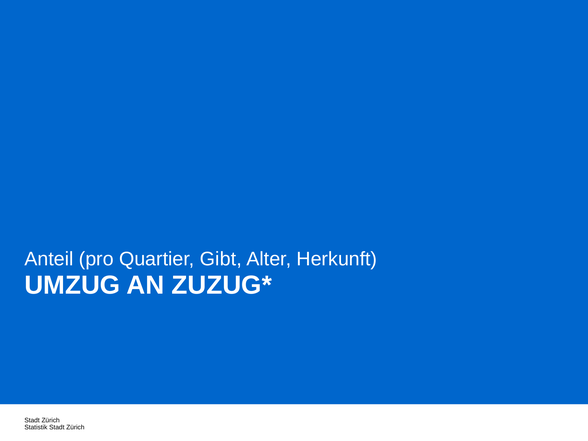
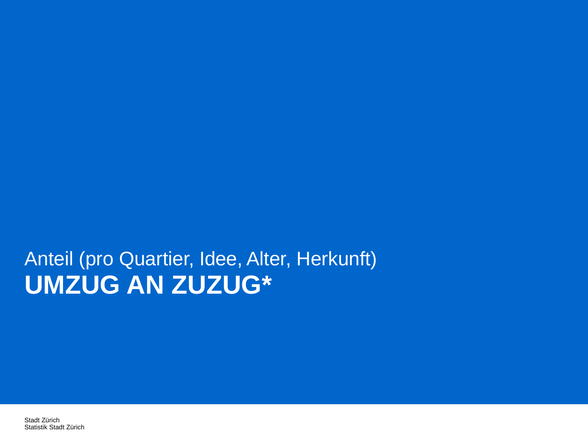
Gibt: Gibt -> Idee (221, 259)
